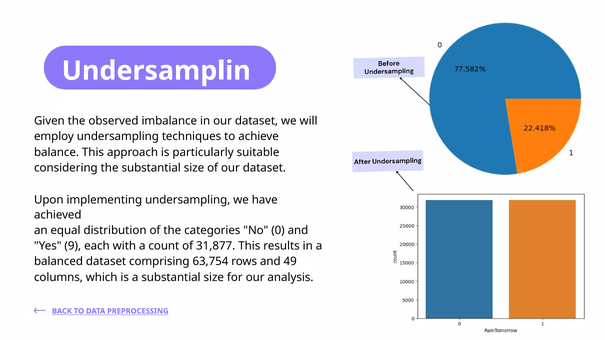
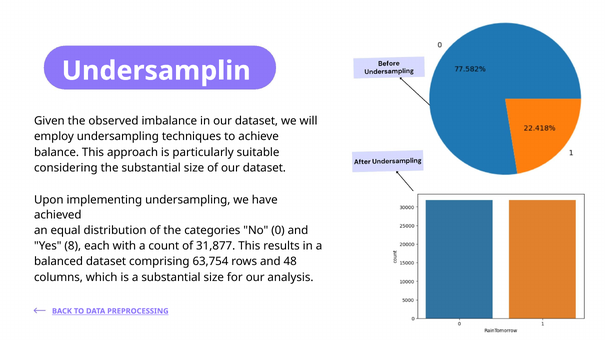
9: 9 -> 8 (73, 246)
49: 49 -> 48 (290, 262)
